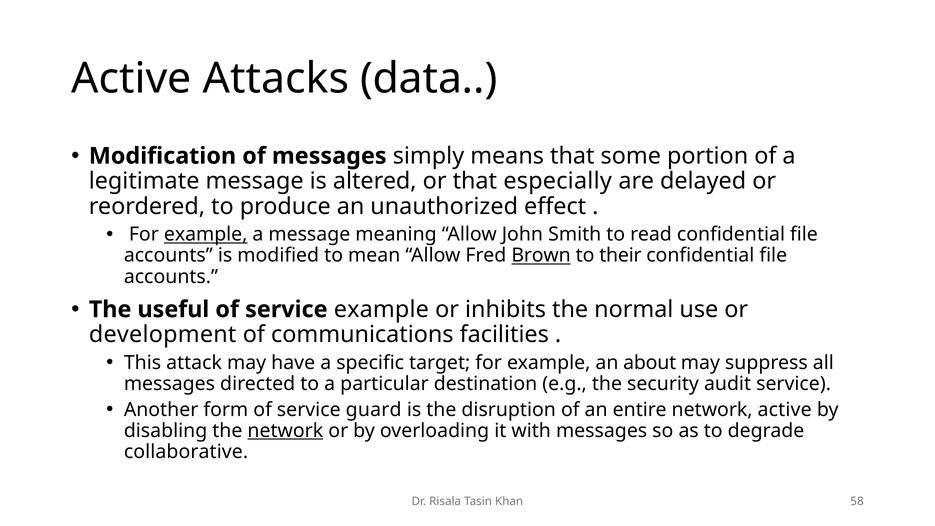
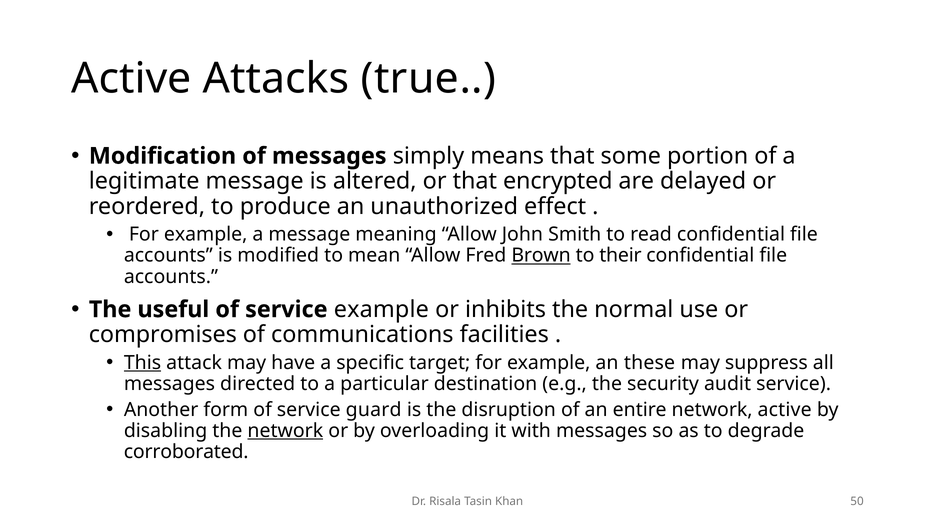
data: data -> true (428, 79)
especially: especially -> encrypted (558, 181)
example underline: present -> none (206, 234)
development: development -> compromises (163, 335)
This underline: none -> present (143, 363)
about: about -> these (650, 363)
collaborative: collaborative -> corroborated (186, 452)
58: 58 -> 50 (857, 501)
